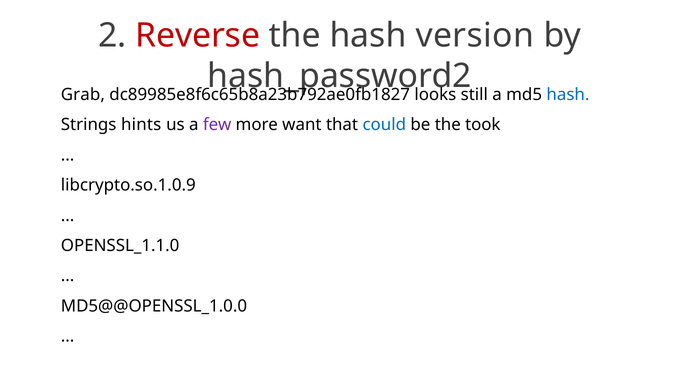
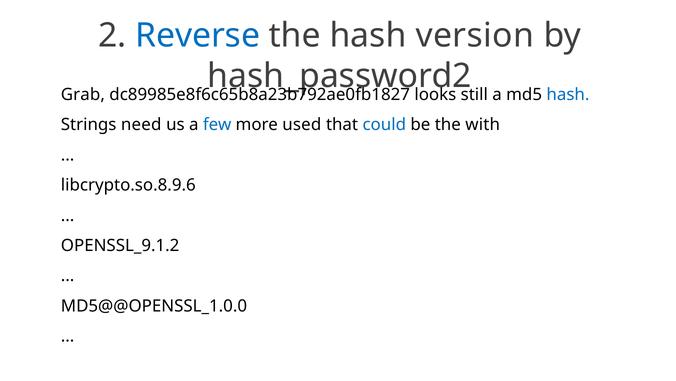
Reverse colour: red -> blue (198, 35)
hints: hints -> need (141, 125)
few colour: purple -> blue (217, 125)
want: want -> used (302, 125)
took: took -> with (483, 125)
libcrypto.so.1.0.9: libcrypto.so.1.0.9 -> libcrypto.so.8.9.6 (128, 185)
OPENSSL_1.1.0: OPENSSL_1.1.0 -> OPENSSL_9.1.2 (120, 245)
